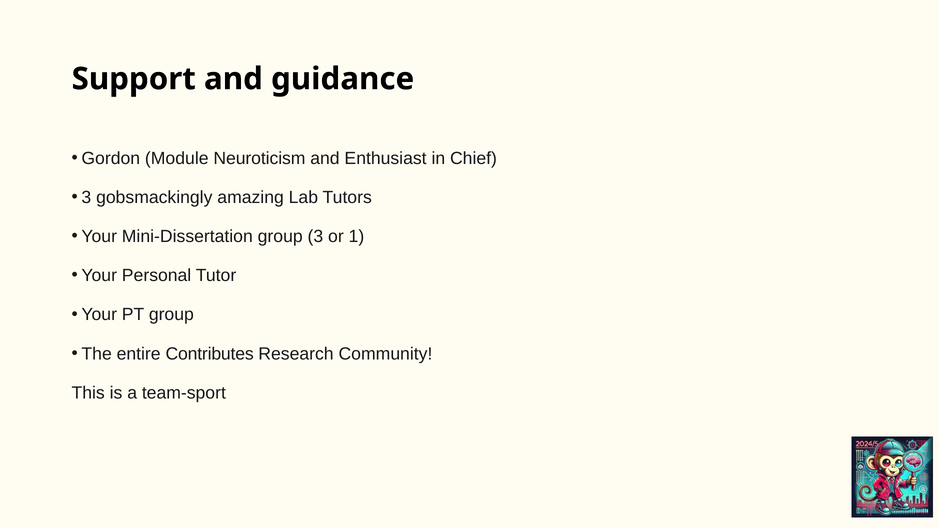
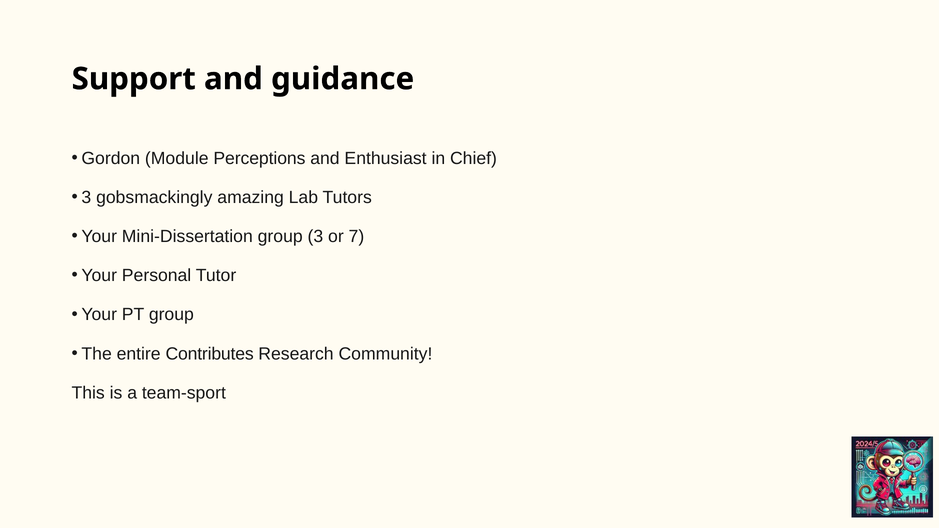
Neuroticism: Neuroticism -> Perceptions (259, 158)
1: 1 -> 7 (356, 237)
